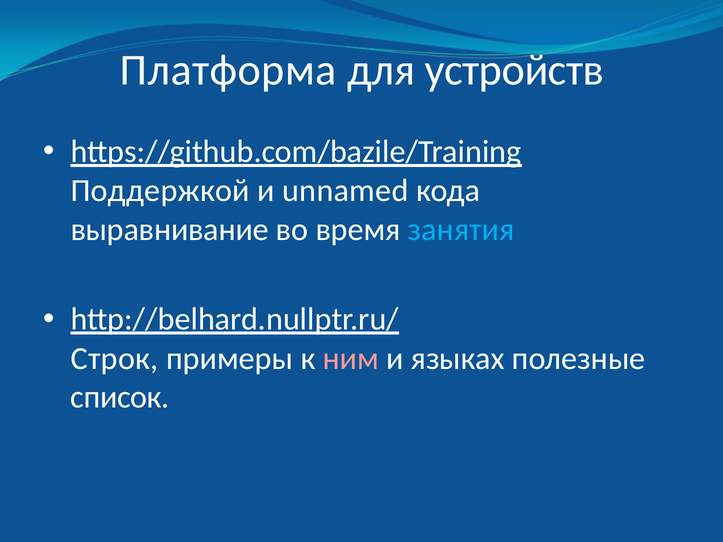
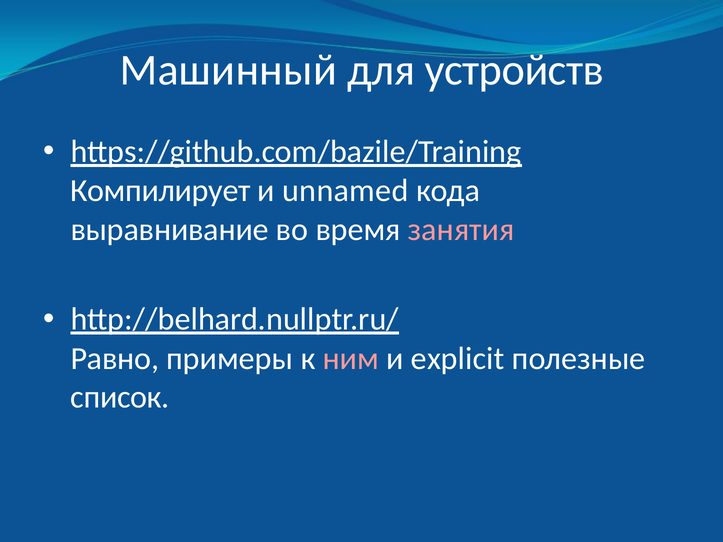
Платформа: Платформа -> Машинный (228, 70)
Поддержкой: Поддержкой -> Компилирует (160, 191)
занятия colour: light blue -> pink (461, 230)
Строк: Строк -> Равно (115, 359)
языках: языках -> explicit (458, 359)
